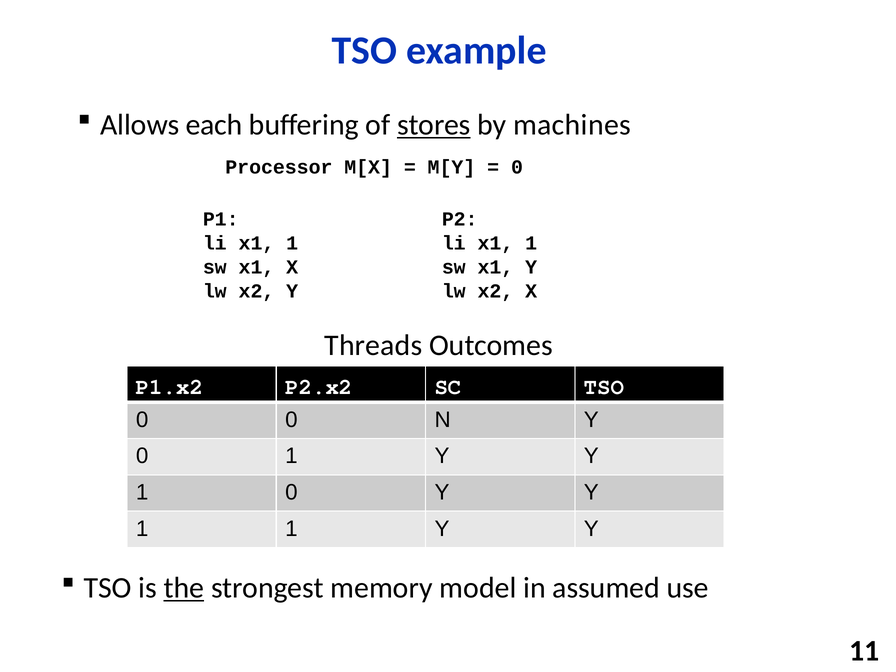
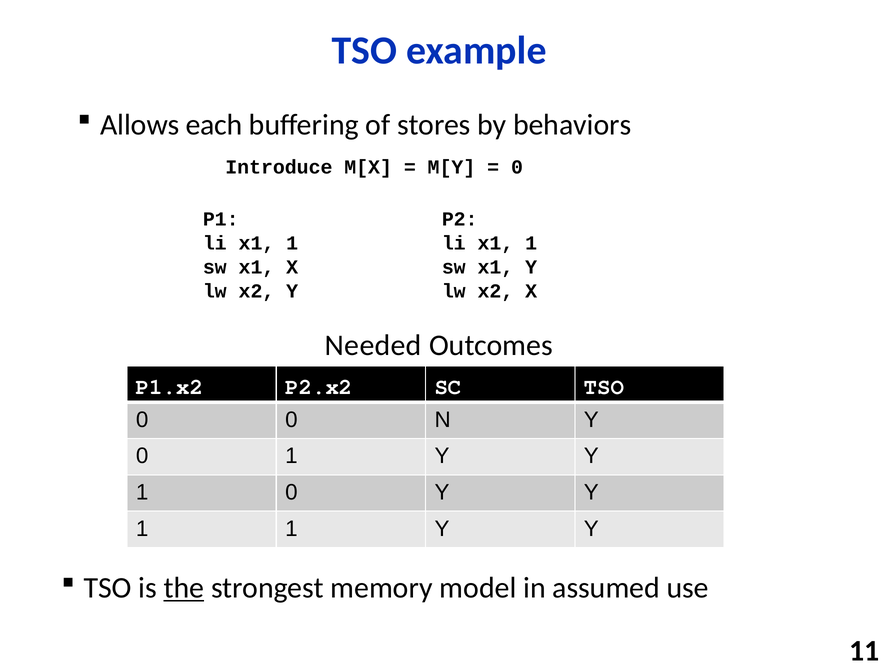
stores underline: present -> none (434, 125)
machines: machines -> behaviors (572, 125)
Processor: Processor -> Introduce (279, 167)
Threads: Threads -> Needed (373, 345)
